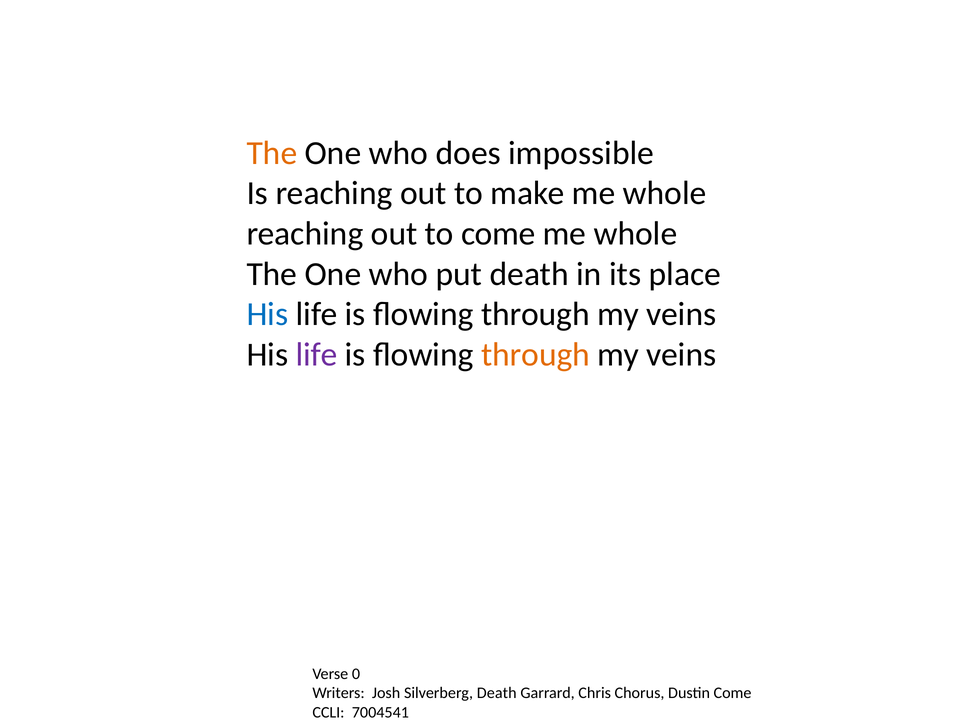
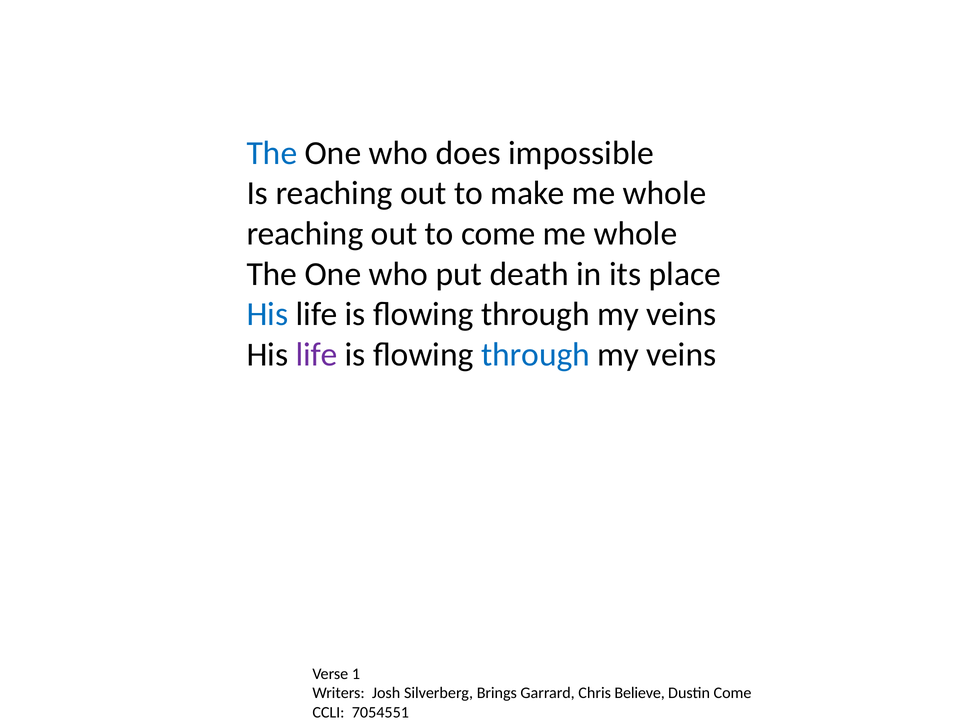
The colour: orange -> blue (272, 153)
through colour: orange -> blue (536, 355)
0: 0 -> 1 (356, 674)
Silverberg Death: Death -> Brings (497, 693)
Chorus: Chorus -> Believe (640, 693)
7004541: 7004541 -> 7054551 (380, 712)
